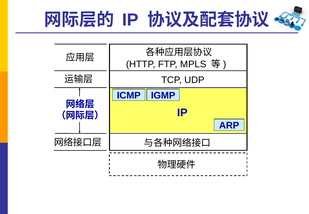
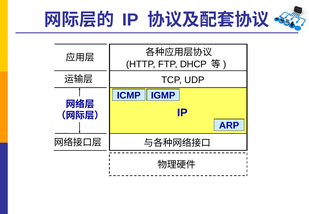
MPLS: MPLS -> DHCP (193, 64)
